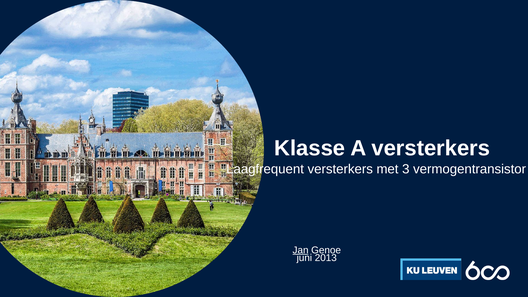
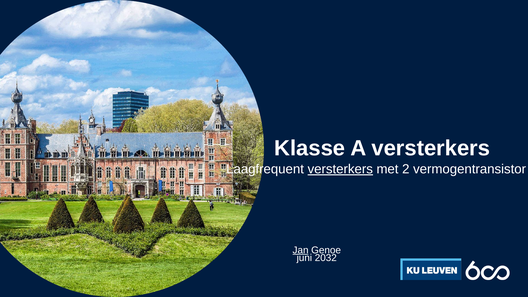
versterkers underline: none -> present (340, 169)
3: 3 -> 2 (406, 169)
2013: 2013 -> 2032 (326, 258)
